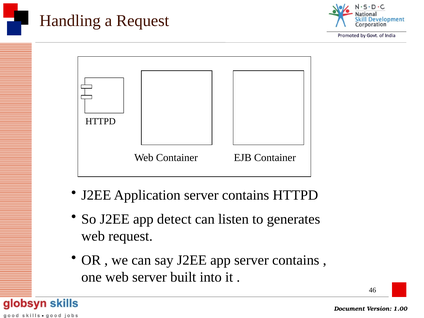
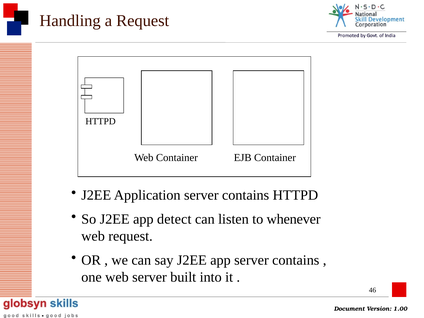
generates: generates -> whenever (294, 219)
